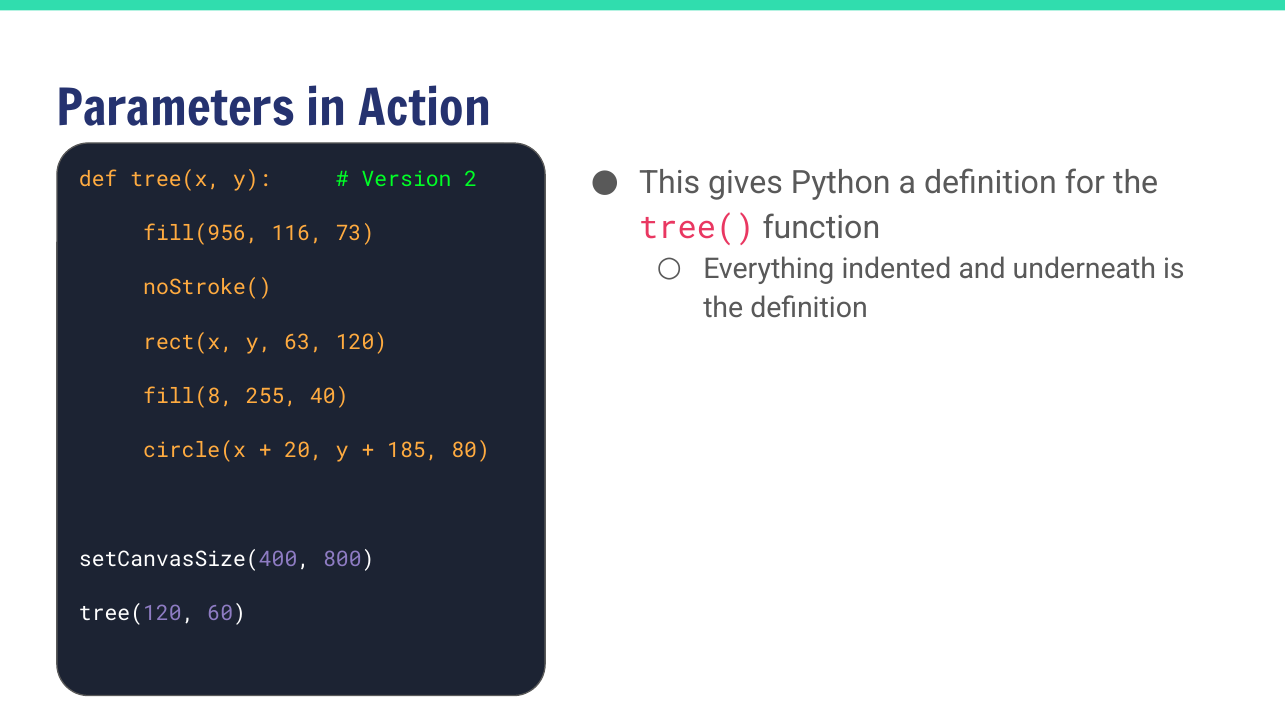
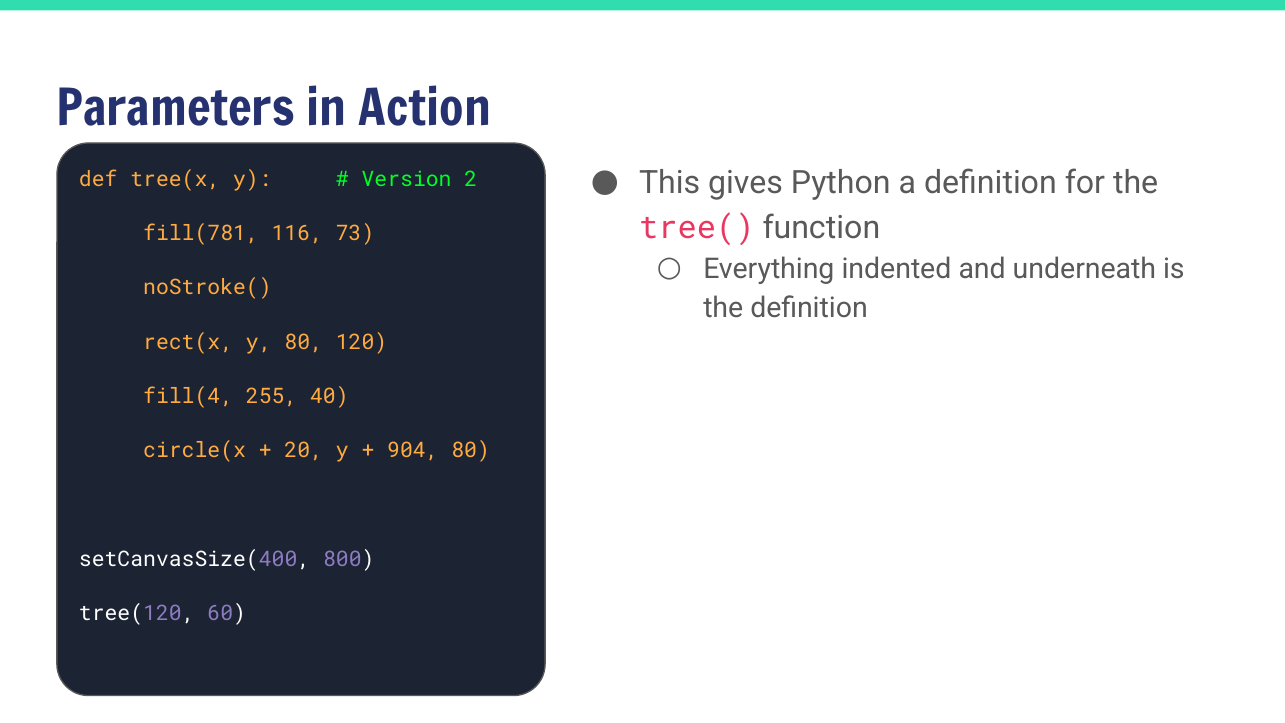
fill(956: fill(956 -> fill(781 (201, 234)
y 63: 63 -> 80 (304, 342)
fill(8: fill(8 -> fill(4 (188, 396)
185: 185 -> 904 (413, 451)
